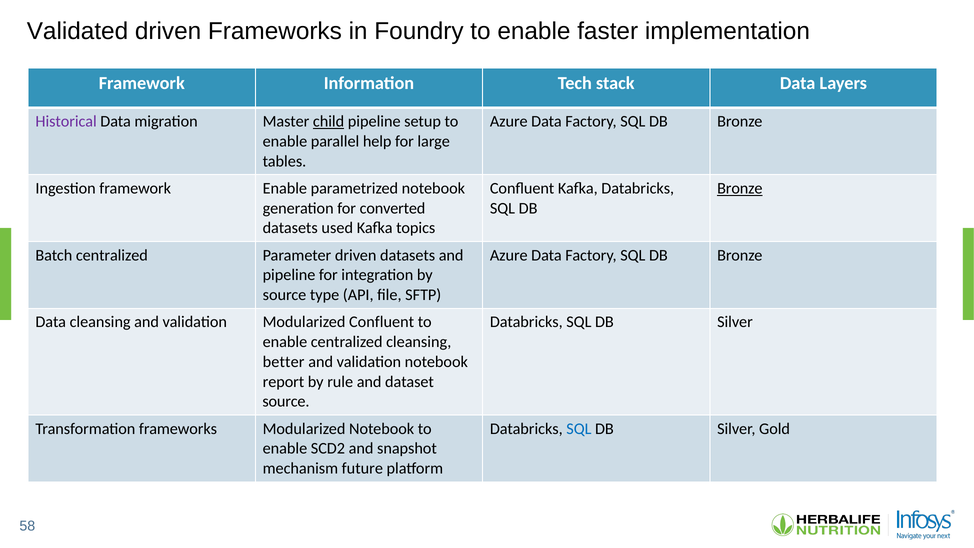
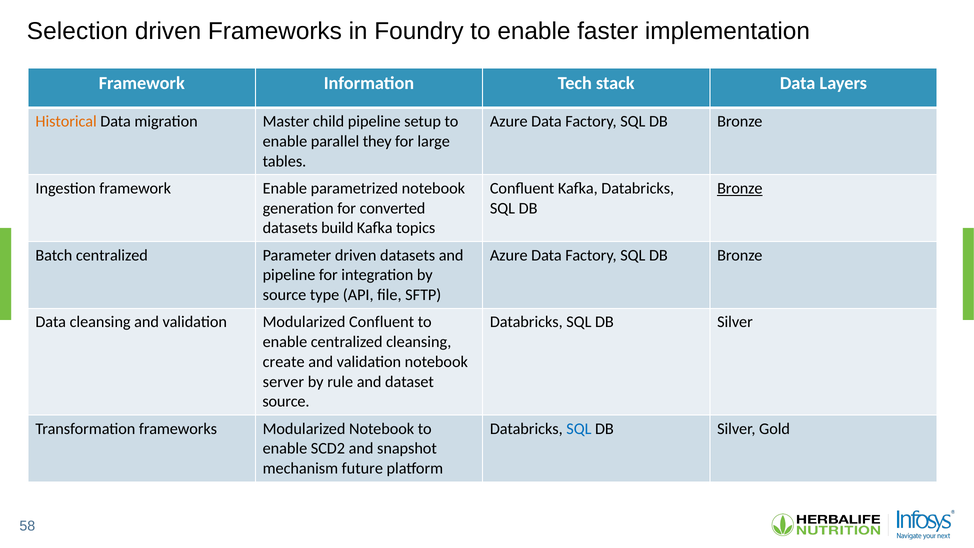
Validated: Validated -> Selection (77, 31)
Historical colour: purple -> orange (66, 121)
child underline: present -> none (329, 121)
help: help -> they (377, 141)
used: used -> build (337, 228)
better: better -> create (284, 362)
report: report -> server (283, 382)
